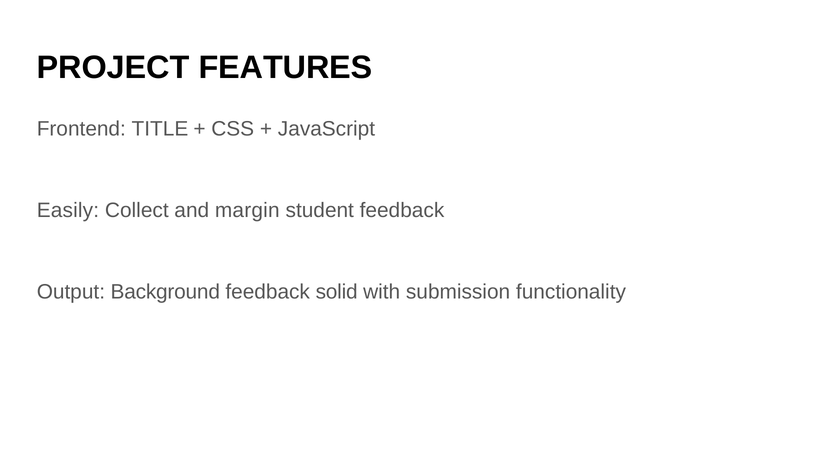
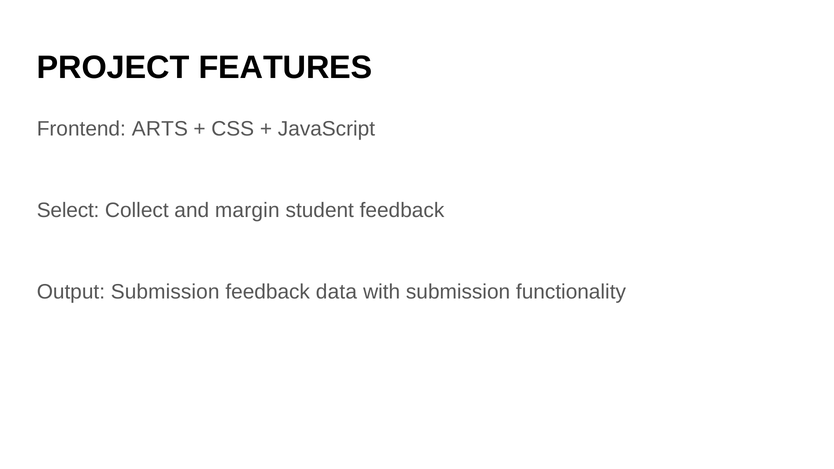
TITLE: TITLE -> ARTS (160, 129)
Easily: Easily -> Select (68, 210)
Output Background: Background -> Submission (165, 292)
solid: solid -> data (336, 292)
